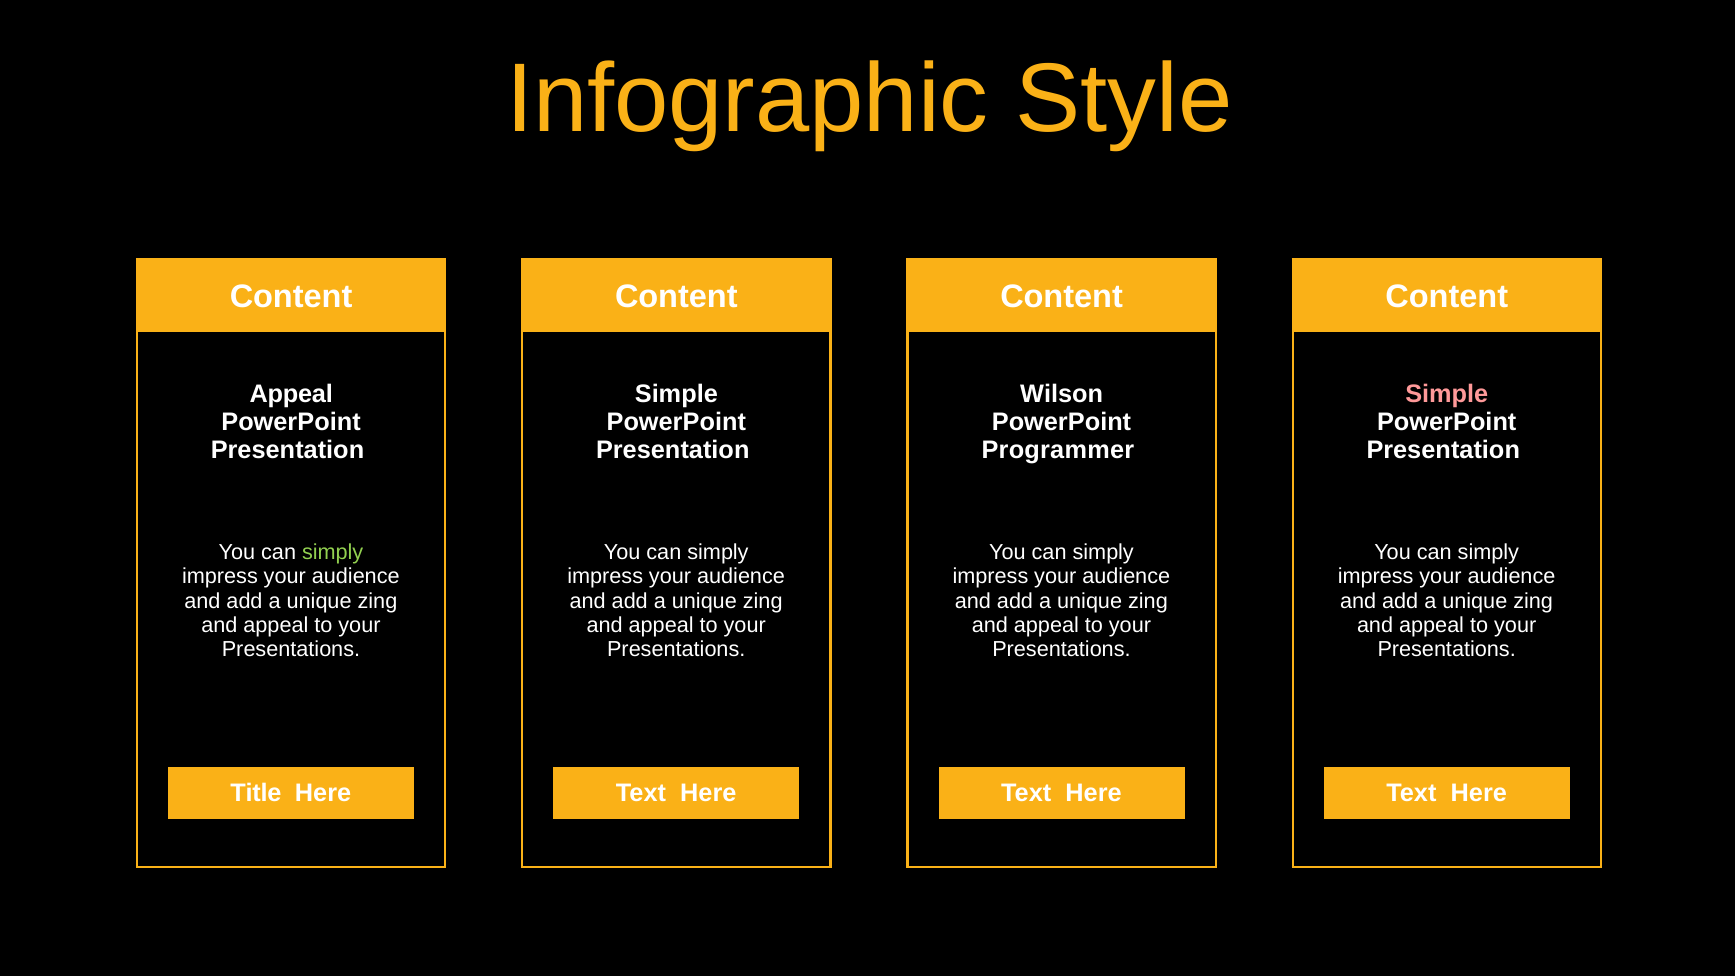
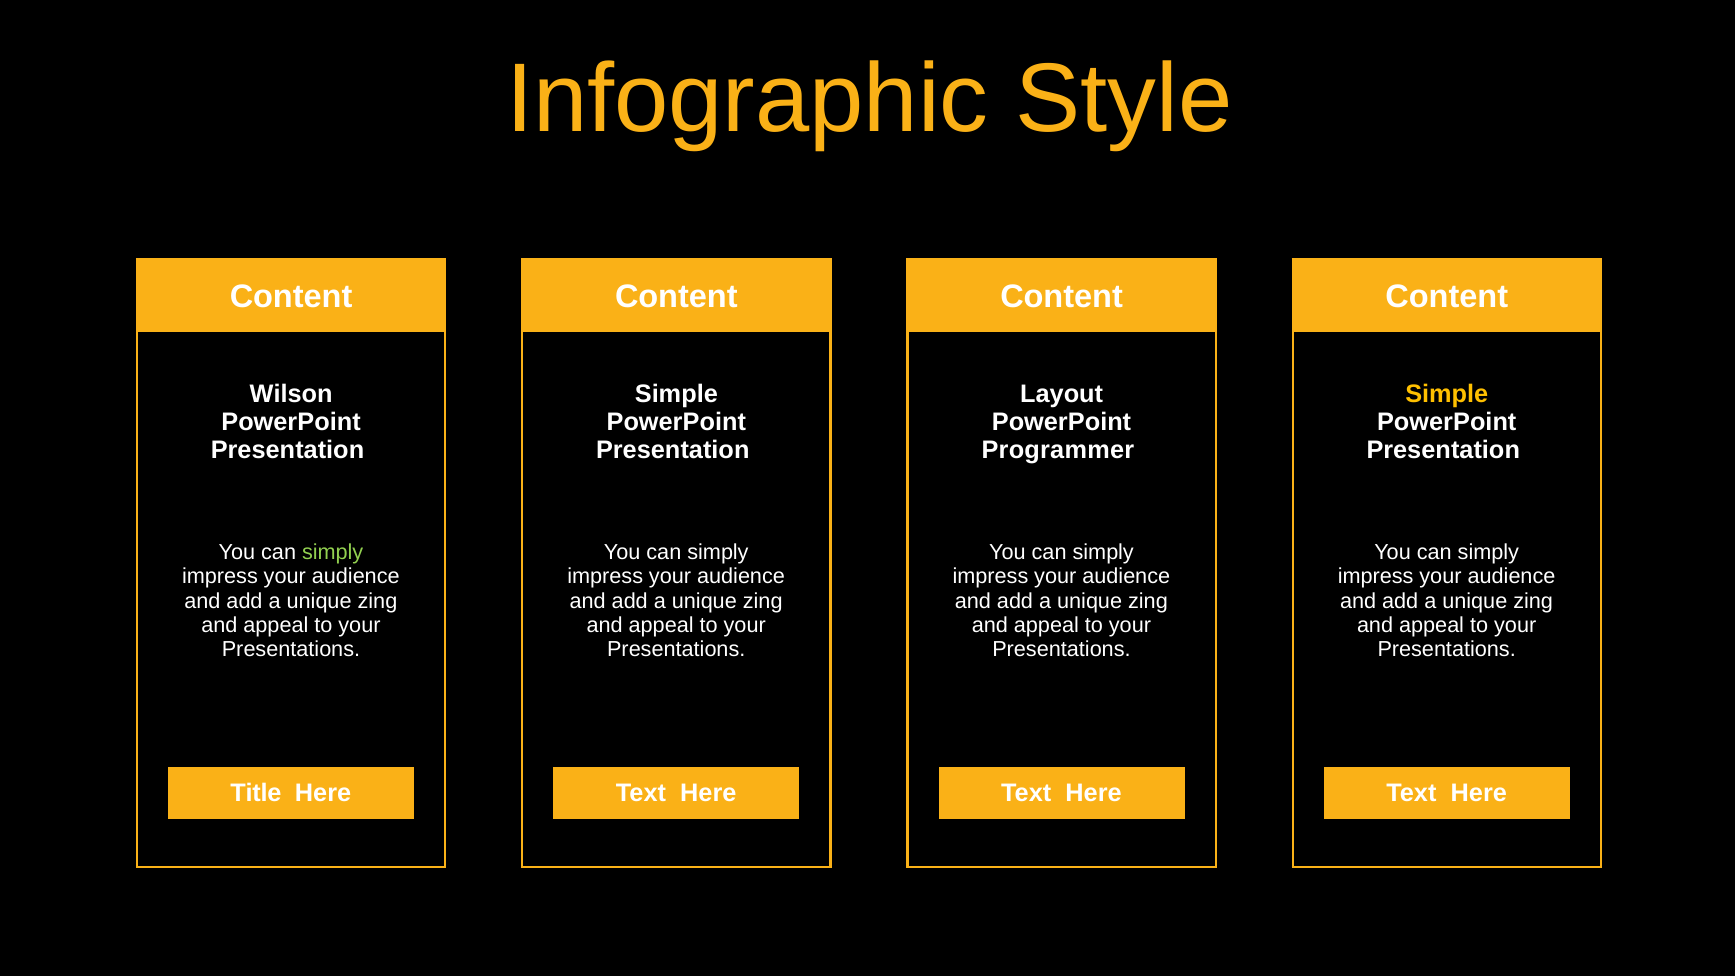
Appeal: Appeal -> Wilson (291, 394)
Wilson: Wilson -> Layout (1062, 394)
Simple colour: pink -> yellow (1447, 394)
